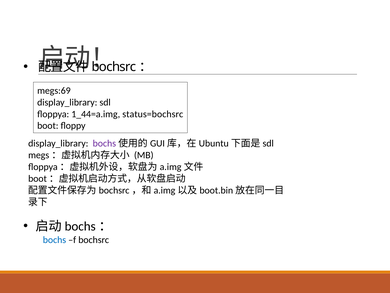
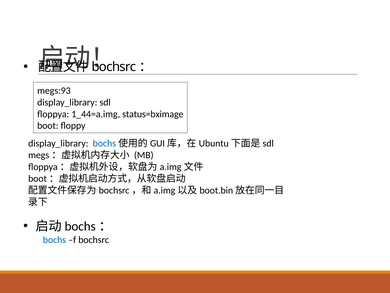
megs:69: megs:69 -> megs:93 (54, 90)
status=bochsrc: status=bochsrc -> status=bximage (153, 114)
bochs colour: purple -> blue (104, 143)
